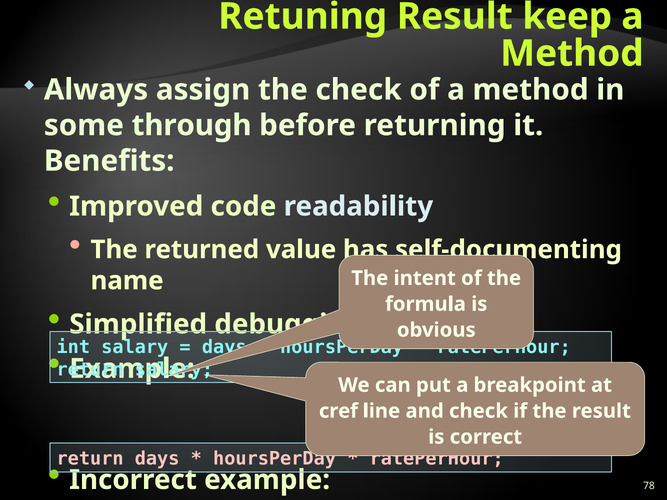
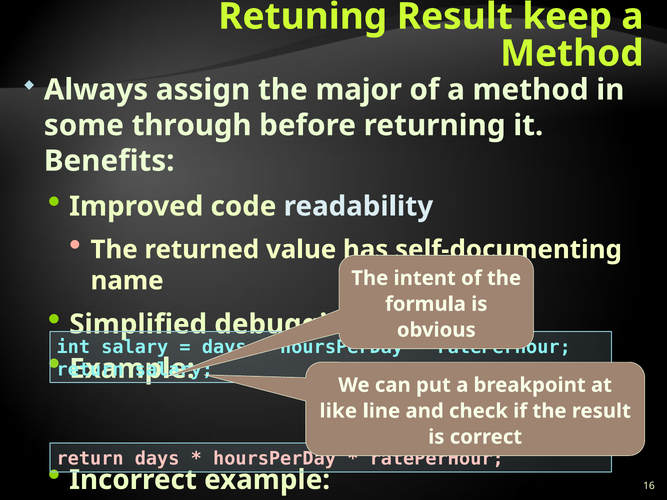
the check: check -> major (359, 90)
cref: cref -> like (338, 411)
78: 78 -> 16 (649, 486)
